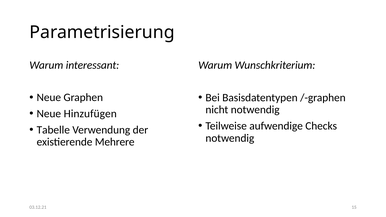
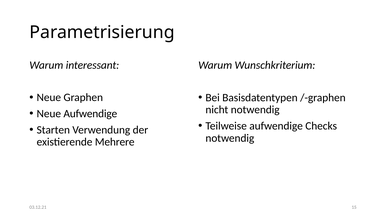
Neue Hinzufügen: Hinzufügen -> Aufwendige (90, 114)
Tabelle: Tabelle -> Starten (53, 130)
